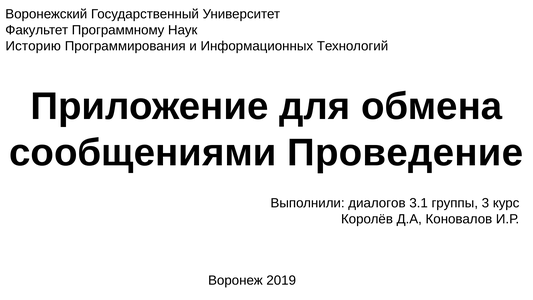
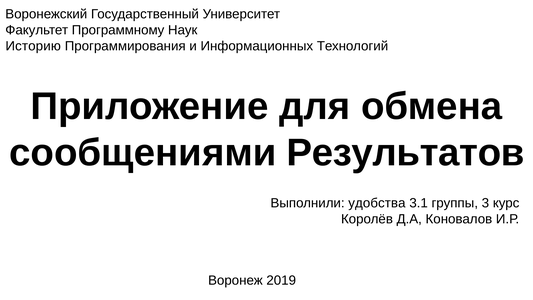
Проведение: Проведение -> Результатов (405, 153)
диалогов: диалогов -> удобства (377, 203)
